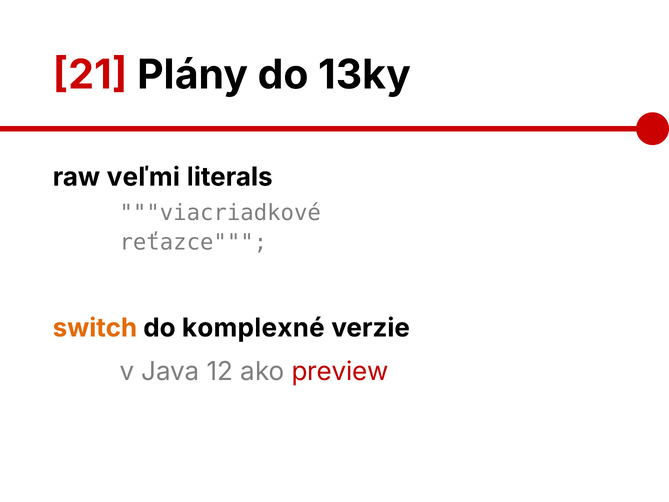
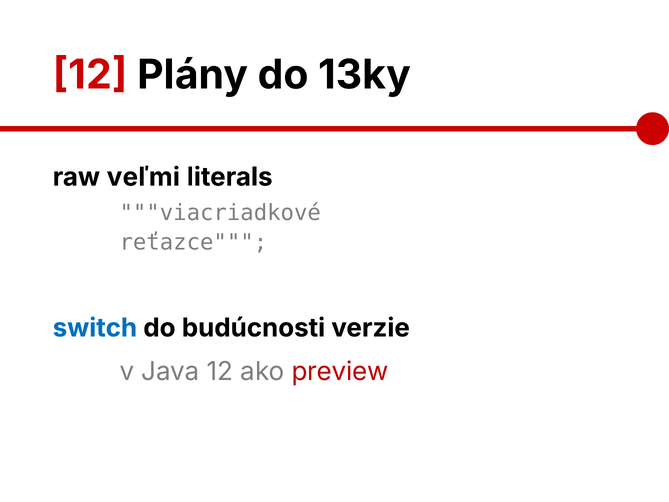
21: 21 -> 12 (90, 75)
switch colour: orange -> blue (95, 328)
komplexné: komplexné -> budúcnosti (253, 328)
